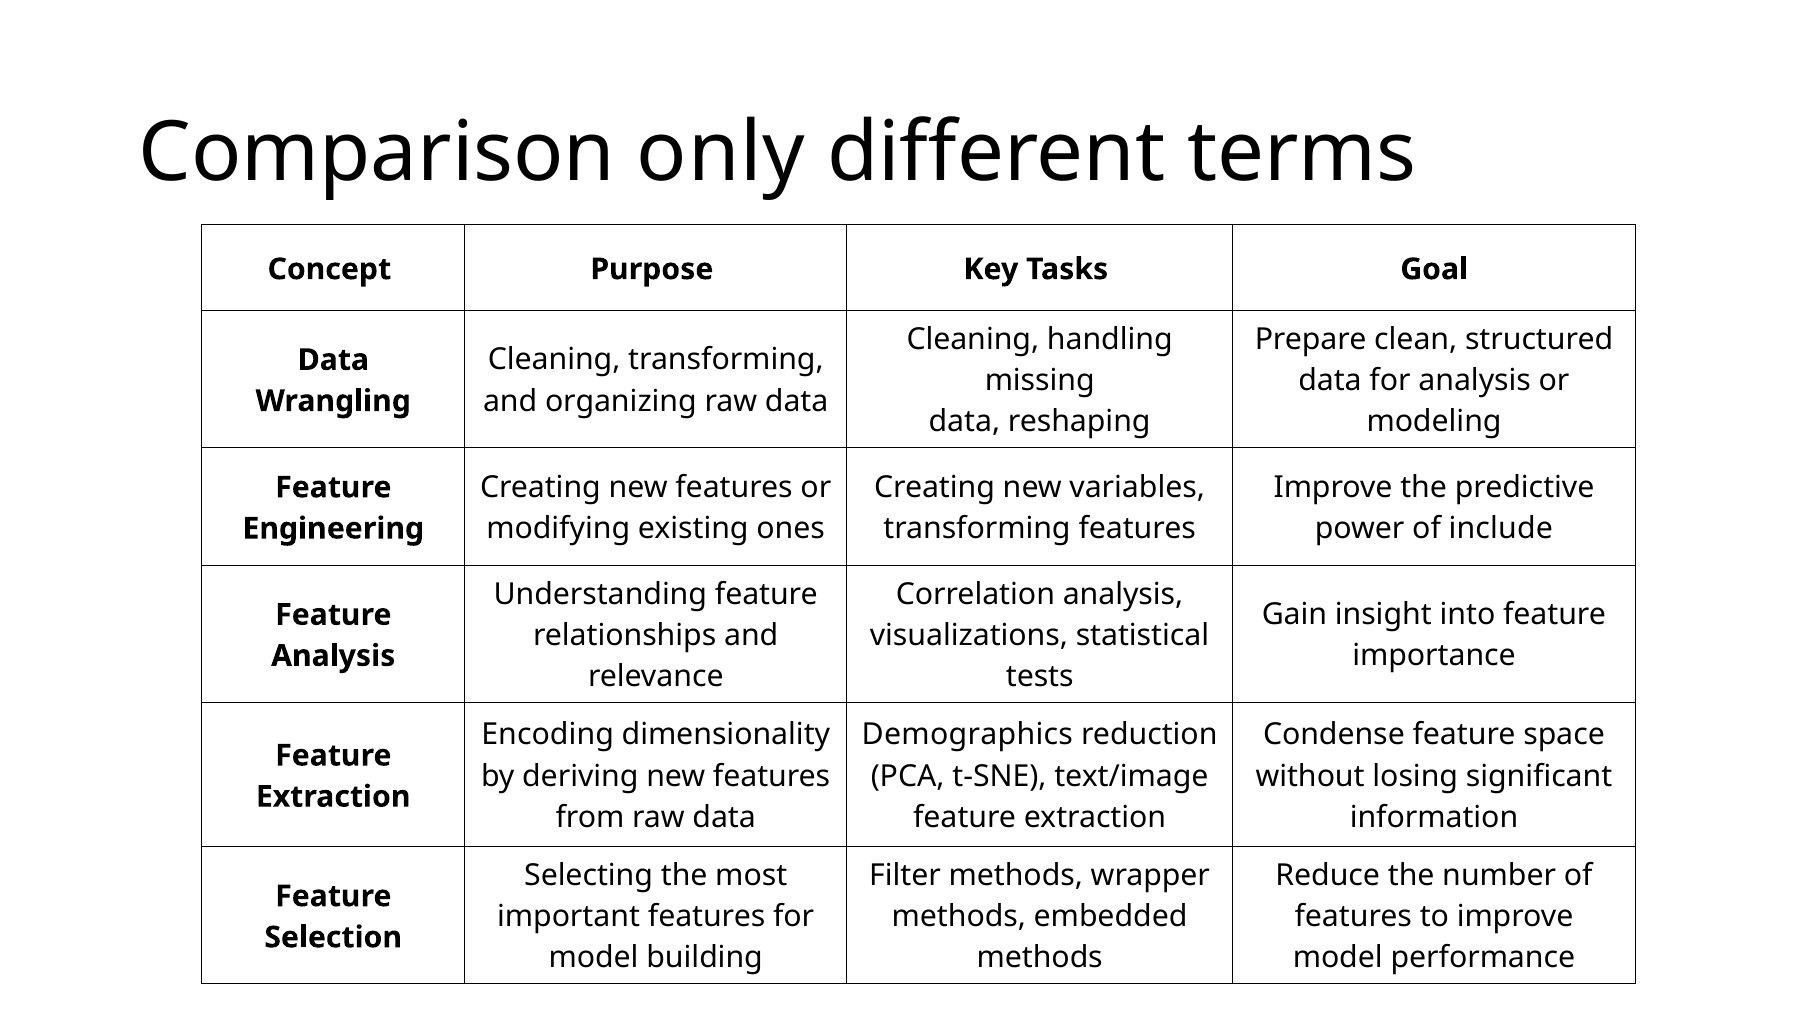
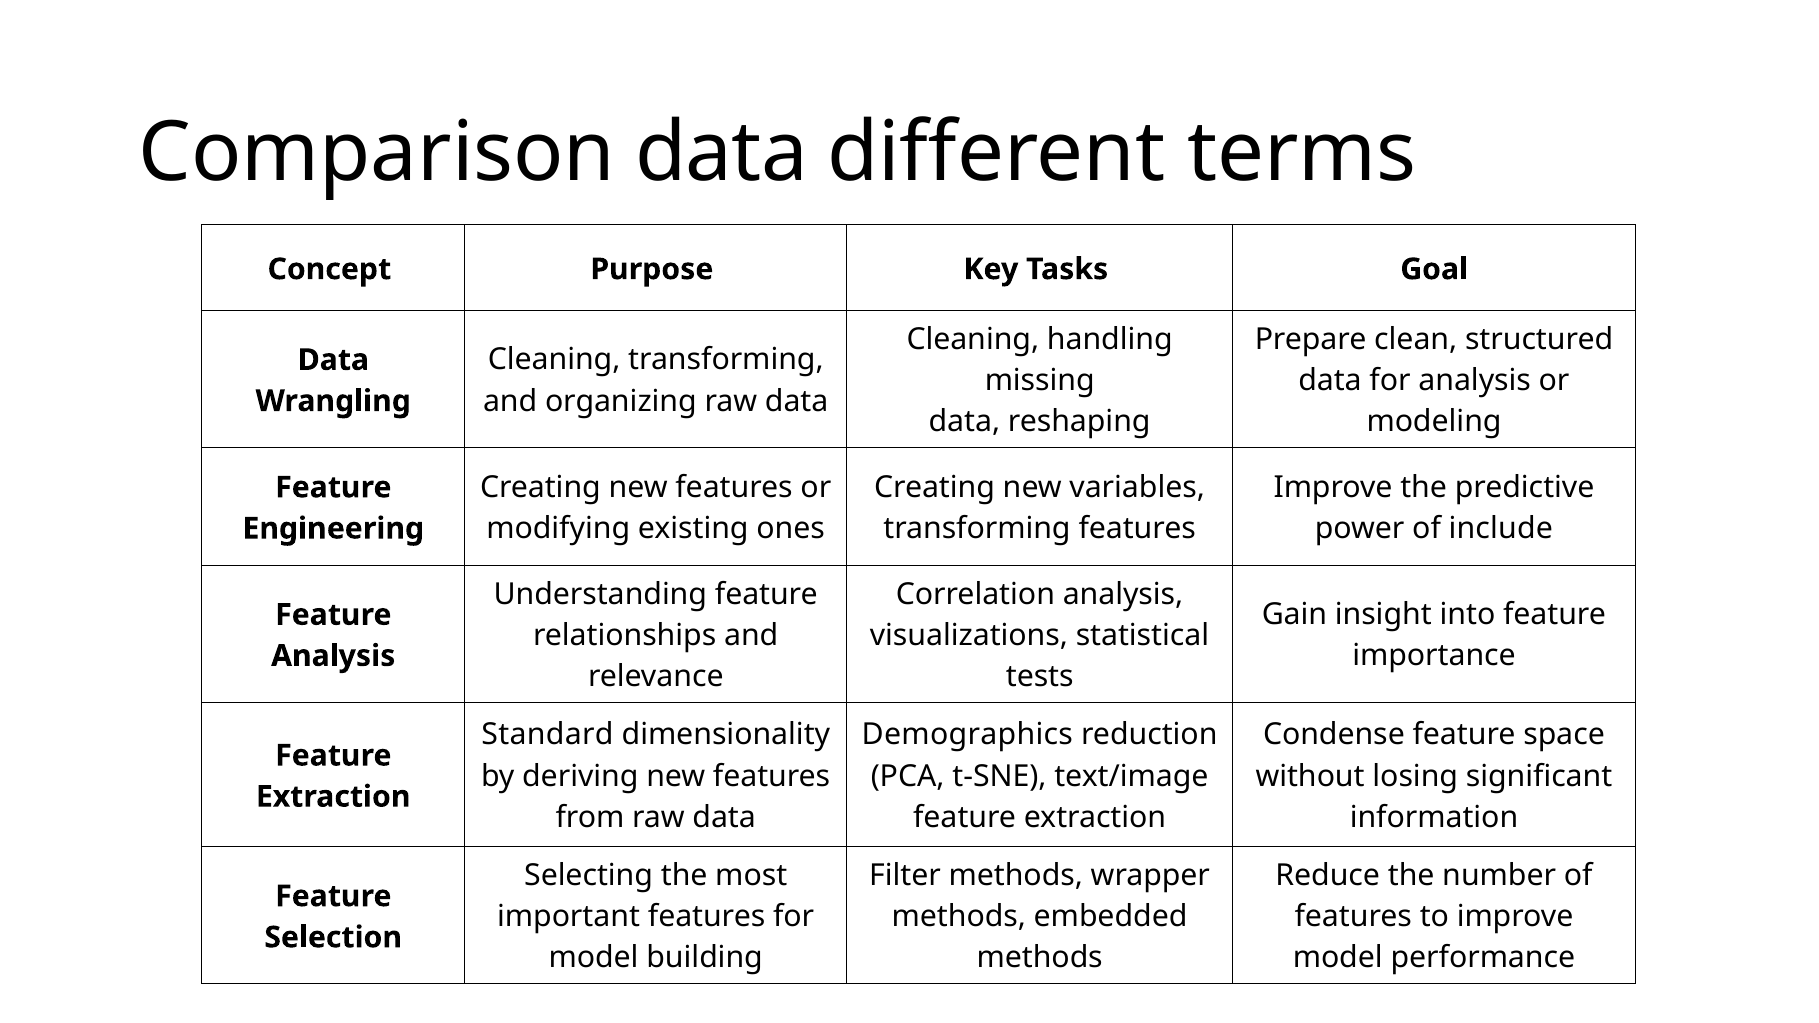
Comparison only: only -> data (722, 153)
Encoding: Encoding -> Standard (548, 735)
